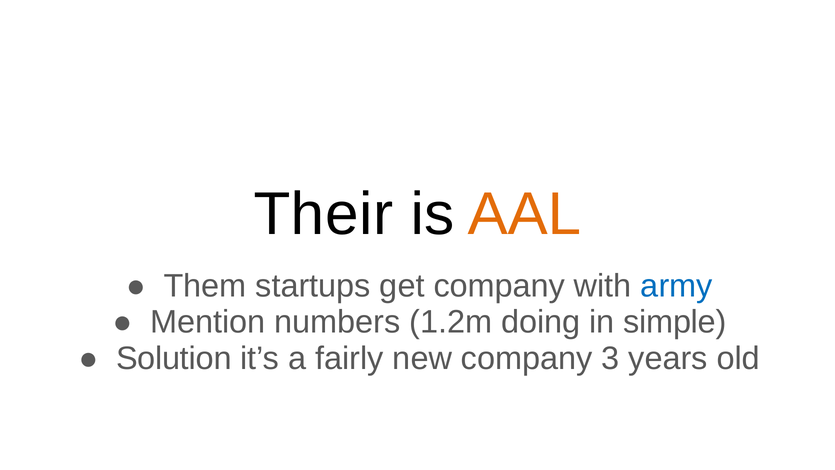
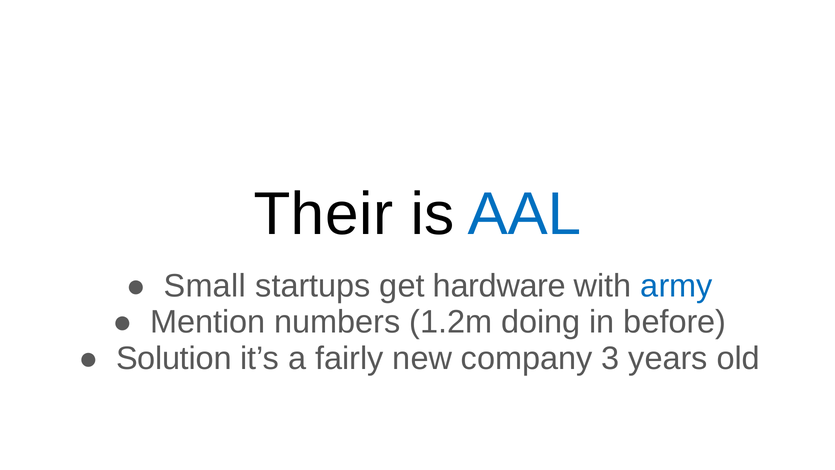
AAL colour: orange -> blue (525, 214)
Them: Them -> Small (205, 286)
get company: company -> hardware (499, 286)
simple: simple -> before (675, 322)
